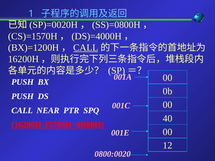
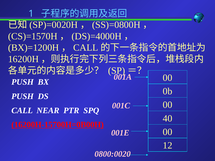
CALL underline: present -> none (86, 48)
